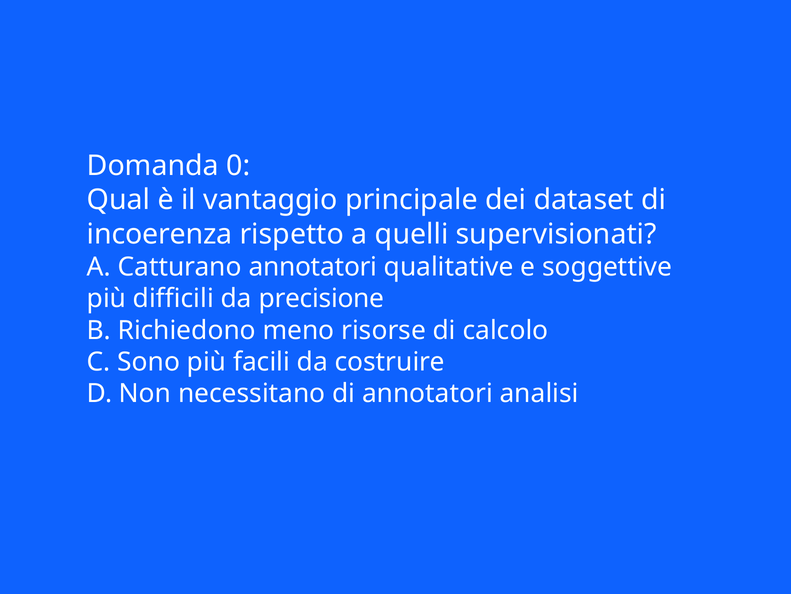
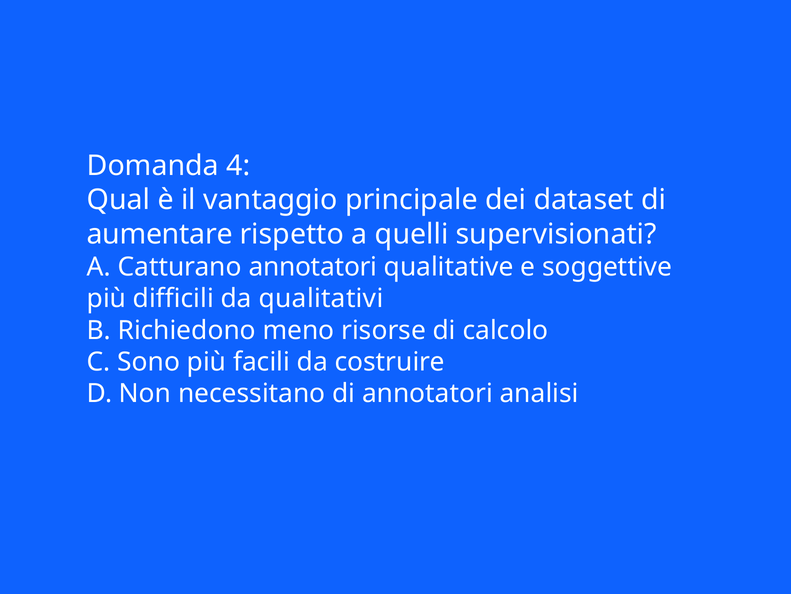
0: 0 -> 4 (238, 165)
incoerenza: incoerenza -> aumentare (160, 234)
precisione: precisione -> qualitativi (321, 298)
